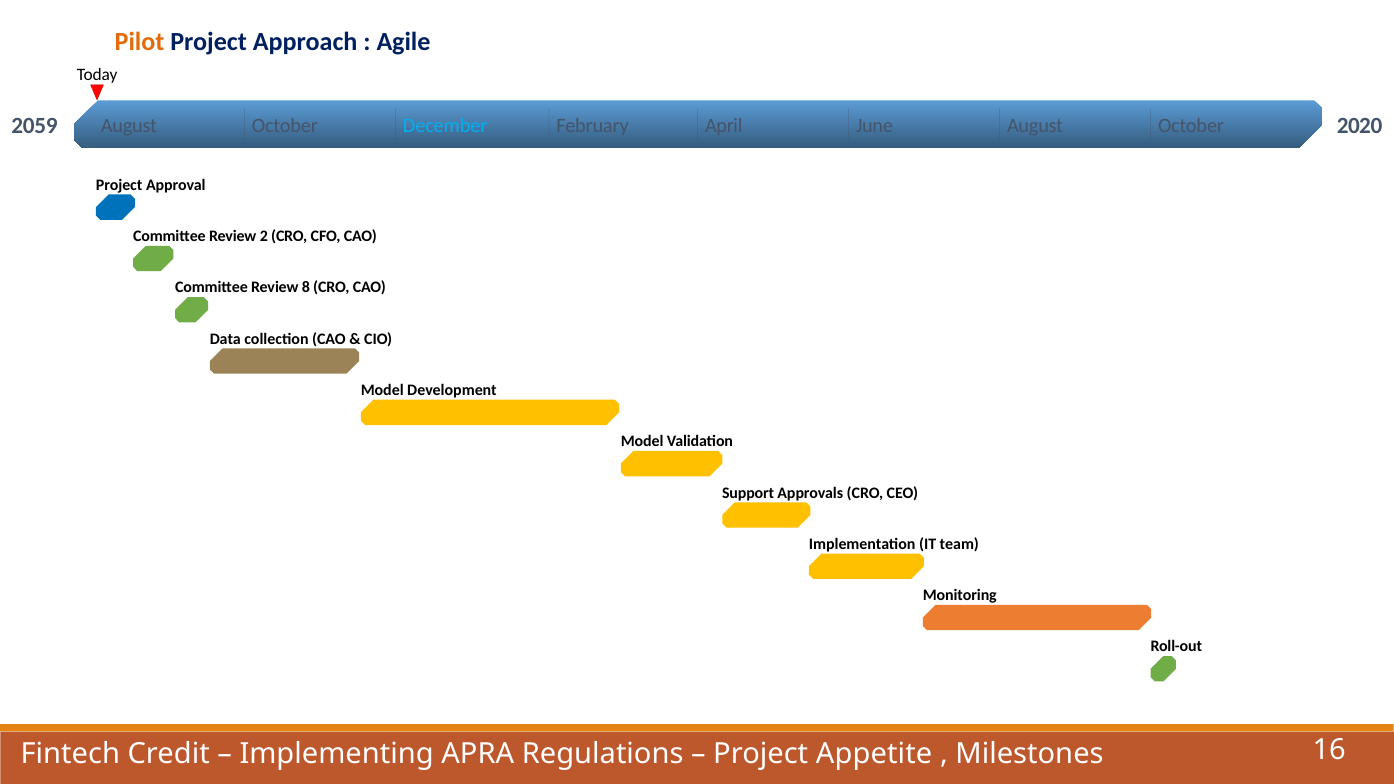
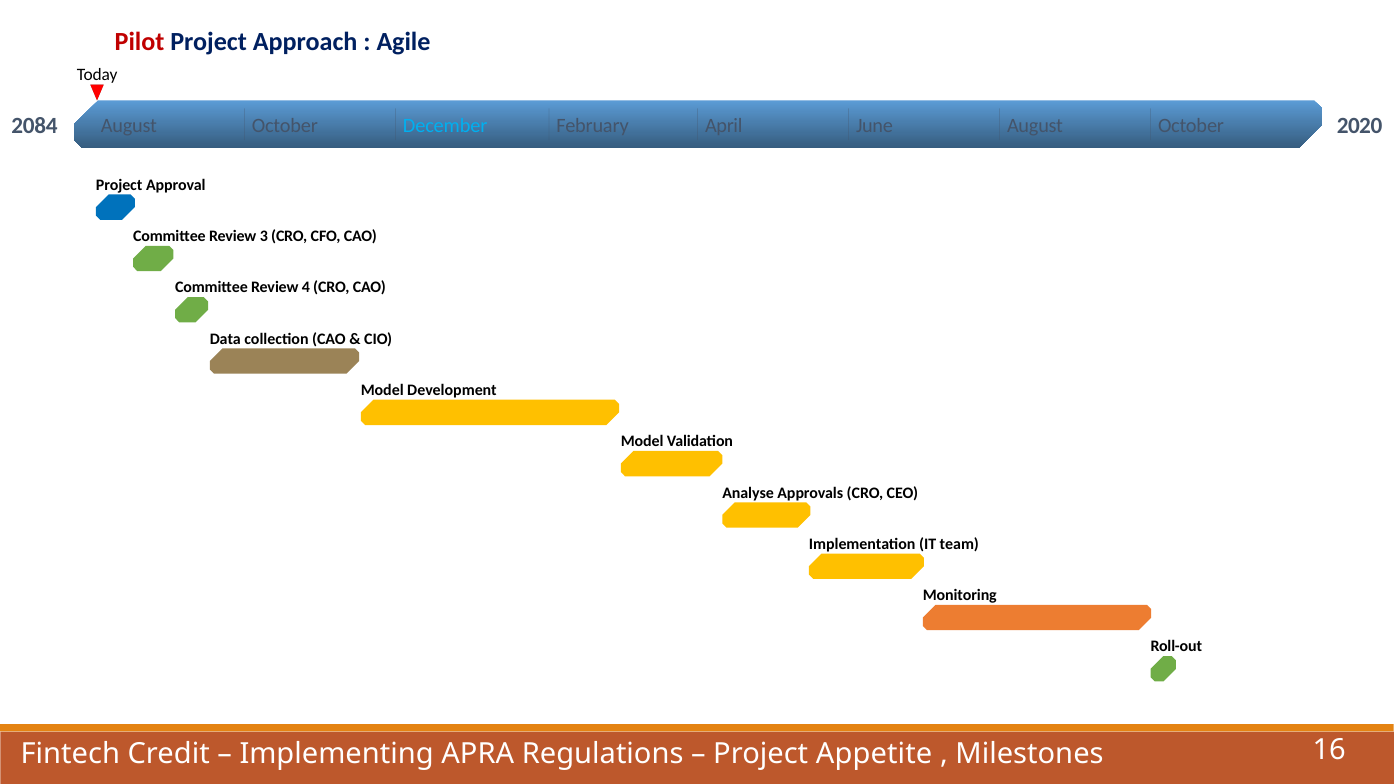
Pilot colour: orange -> red (140, 42)
2059: 2059 -> 2084 (35, 126)
2: 2 -> 3 (264, 236)
8: 8 -> 4 (306, 288)
Support: Support -> Analyse (748, 493)
